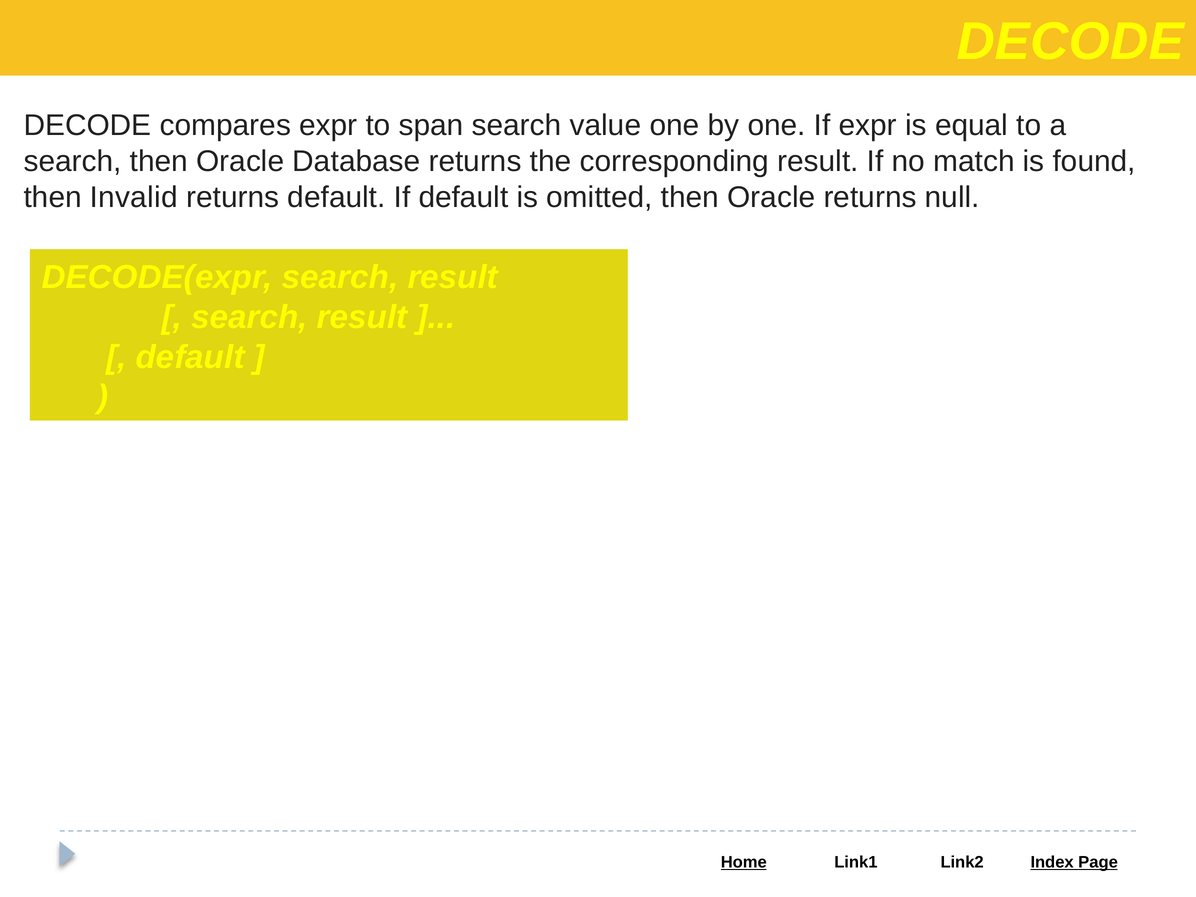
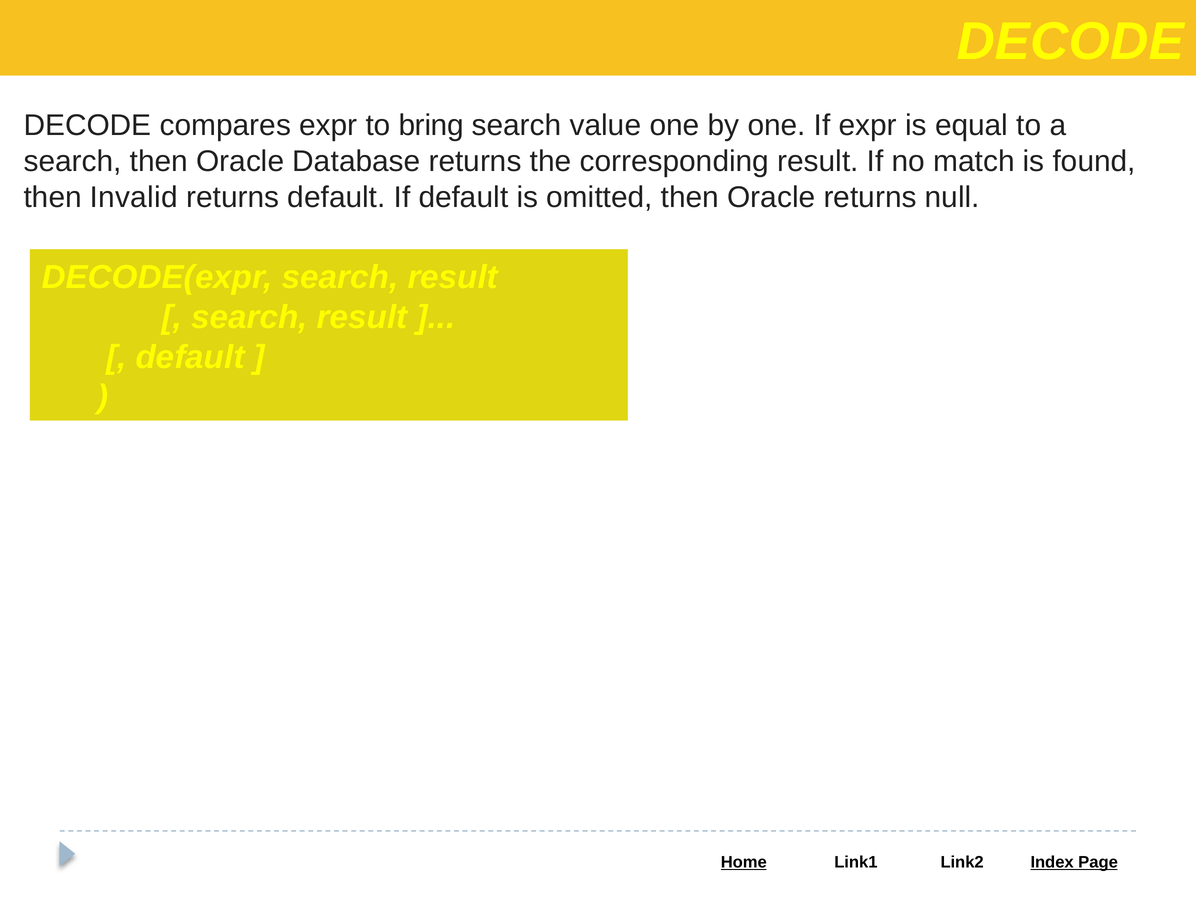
span: span -> bring (431, 126)
